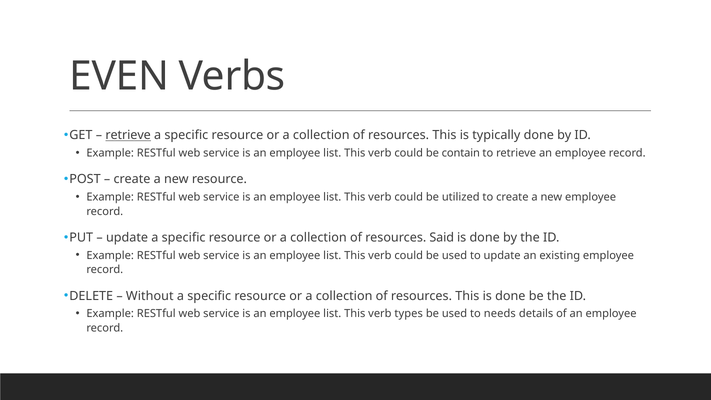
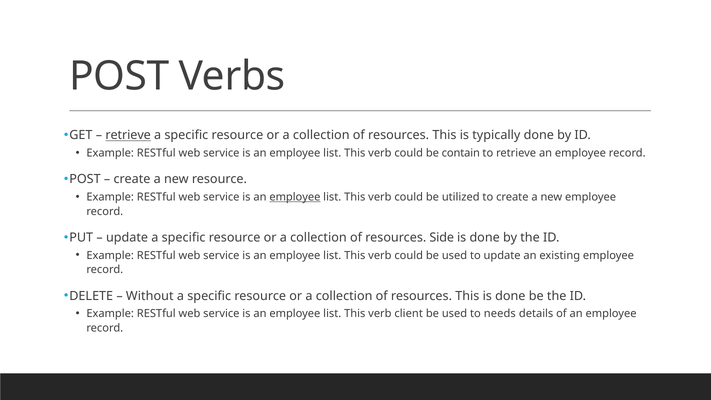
EVEN: EVEN -> POST (119, 76)
employee underline: none -> present (295, 197)
Said: Said -> Side (442, 238)
types: types -> client (409, 314)
